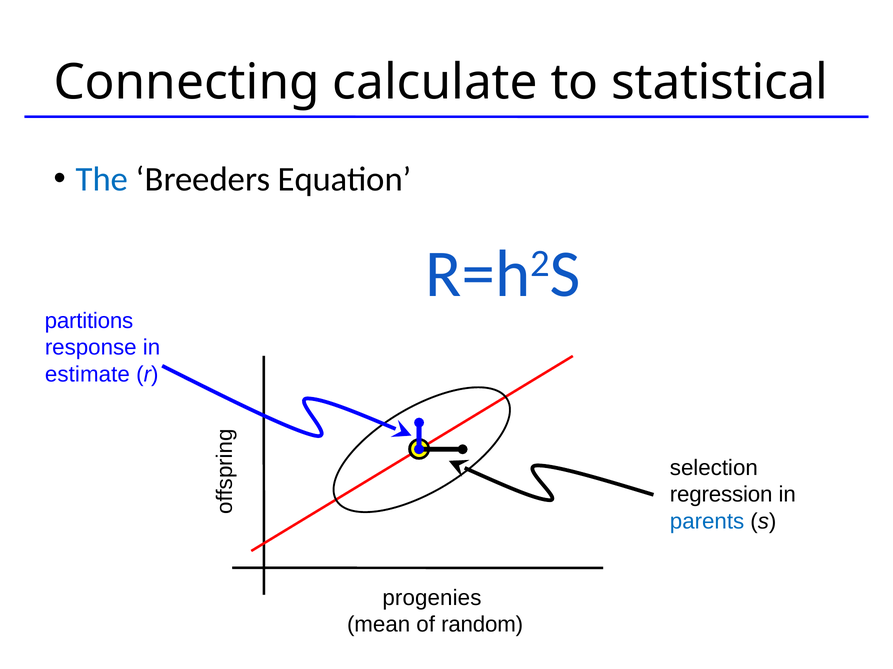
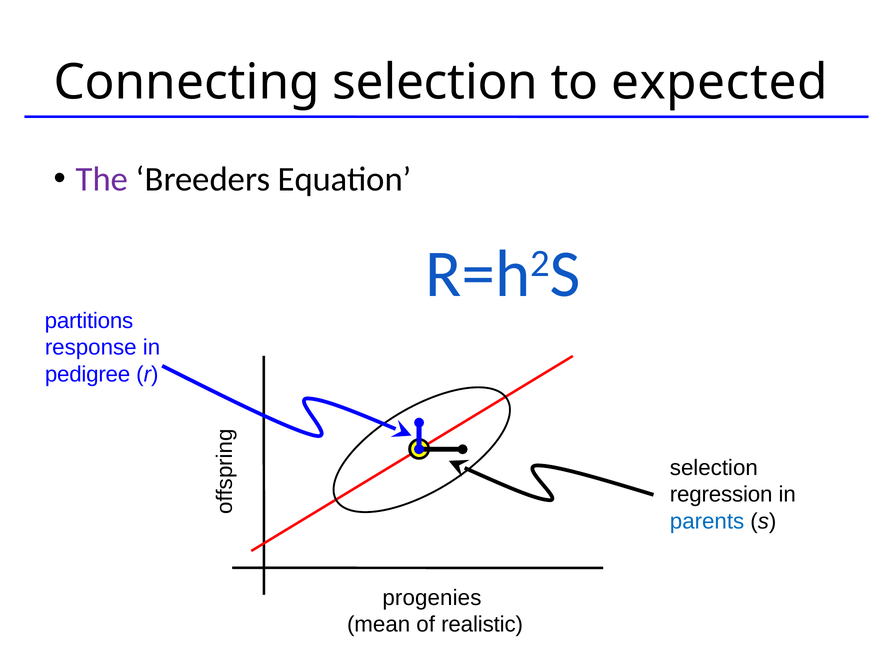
Connecting calculate: calculate -> selection (435, 82)
statistical: statistical -> expected (719, 82)
The colour: blue -> purple (102, 179)
estimate: estimate -> pedigree (88, 375)
random: random -> realistic (482, 625)
